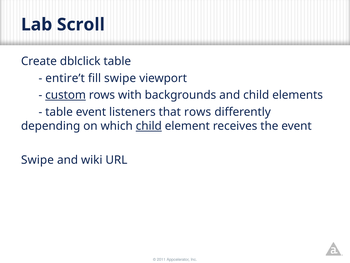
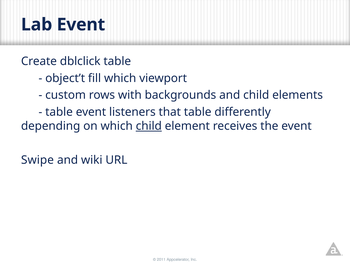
Lab Scroll: Scroll -> Event (81, 25)
entire’t: entire’t -> object’t (65, 78)
fill swipe: swipe -> which (120, 78)
custom underline: present -> none (66, 95)
that rows: rows -> table (198, 112)
